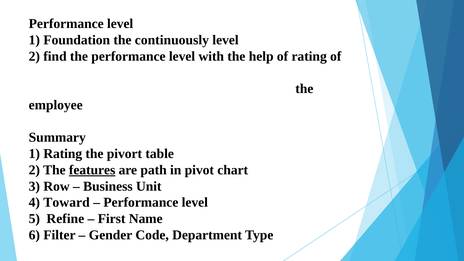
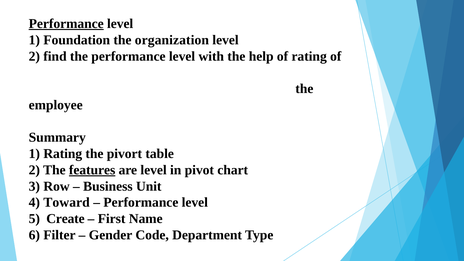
Performance underline: none -> present (66, 24)
continuously: continuously -> organization (172, 40)
are path: path -> level (154, 170)
Refine: Refine -> Create (65, 219)
